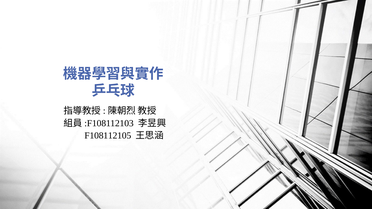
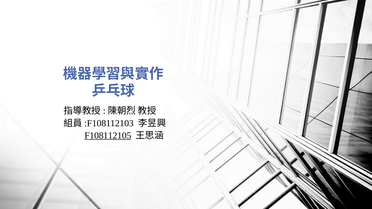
F108112105 underline: none -> present (108, 136)
